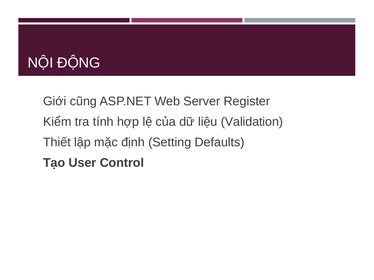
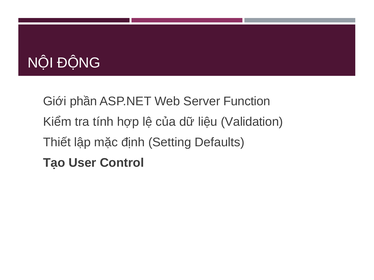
cũng: cũng -> phần (83, 101)
Register: Register -> Function (247, 101)
